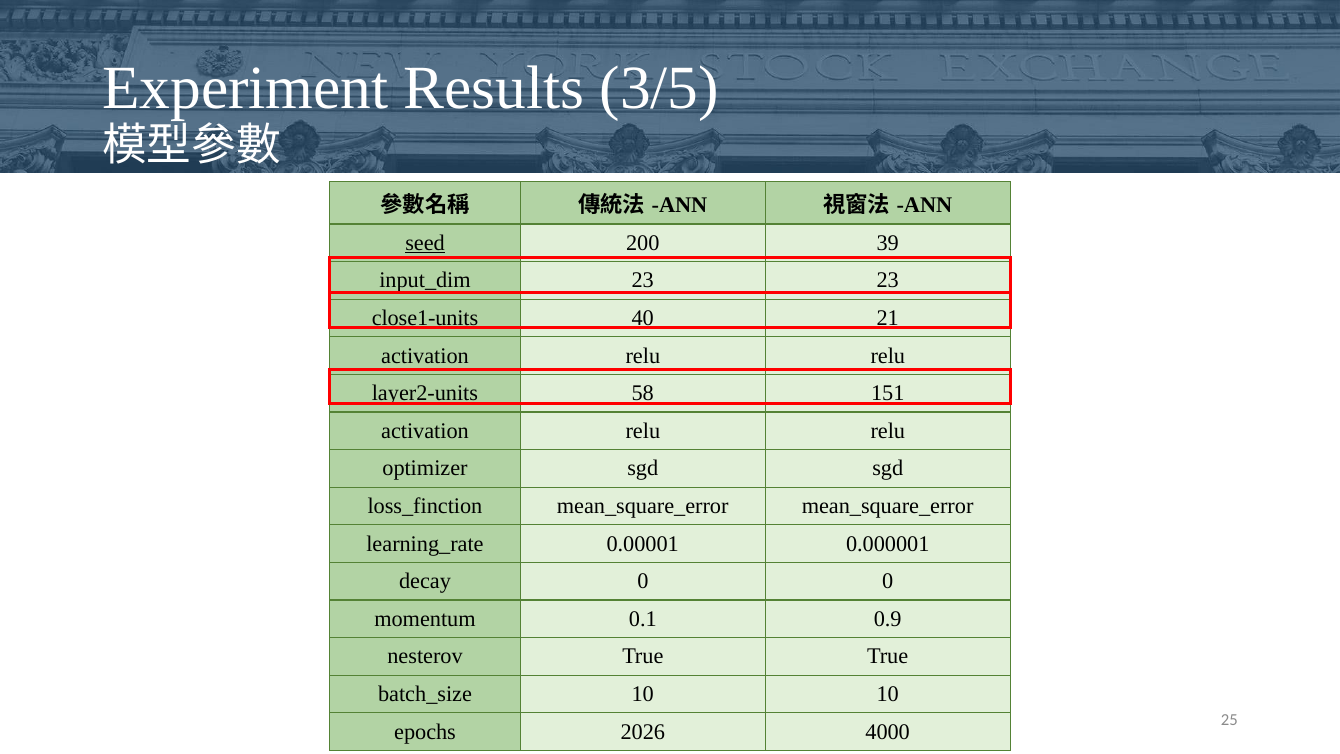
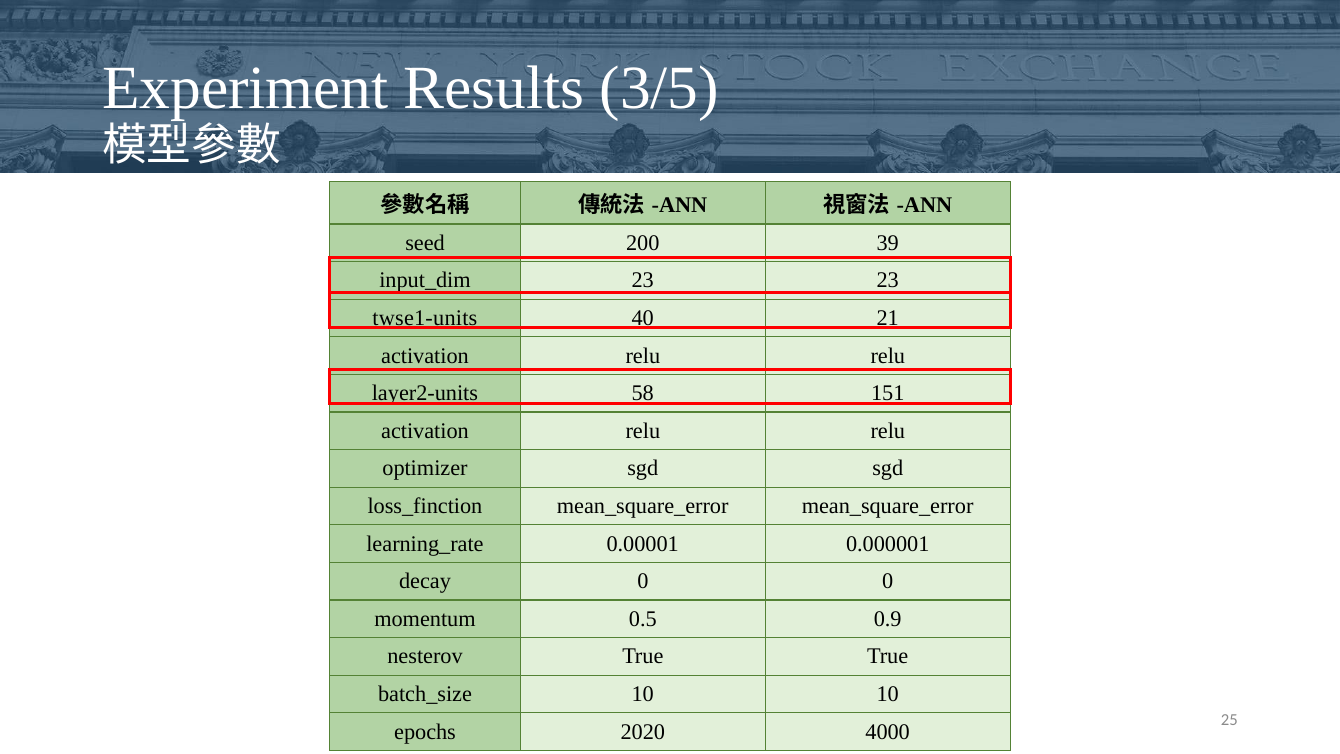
seed underline: present -> none (425, 243)
close1-units: close1-units -> twse1-units (425, 318)
0.1: 0.1 -> 0.5 (643, 619)
2026: 2026 -> 2020 (643, 732)
